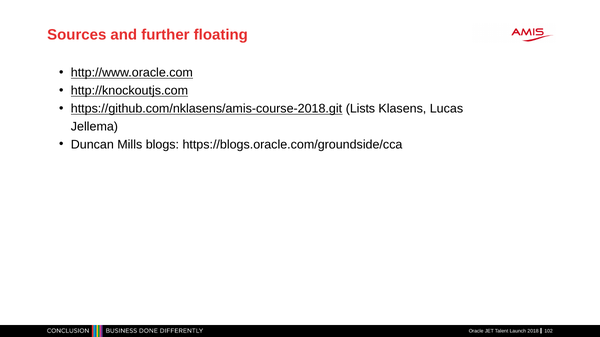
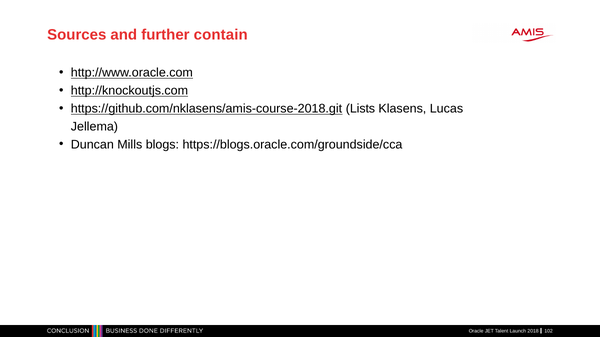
floating: floating -> contain (221, 35)
